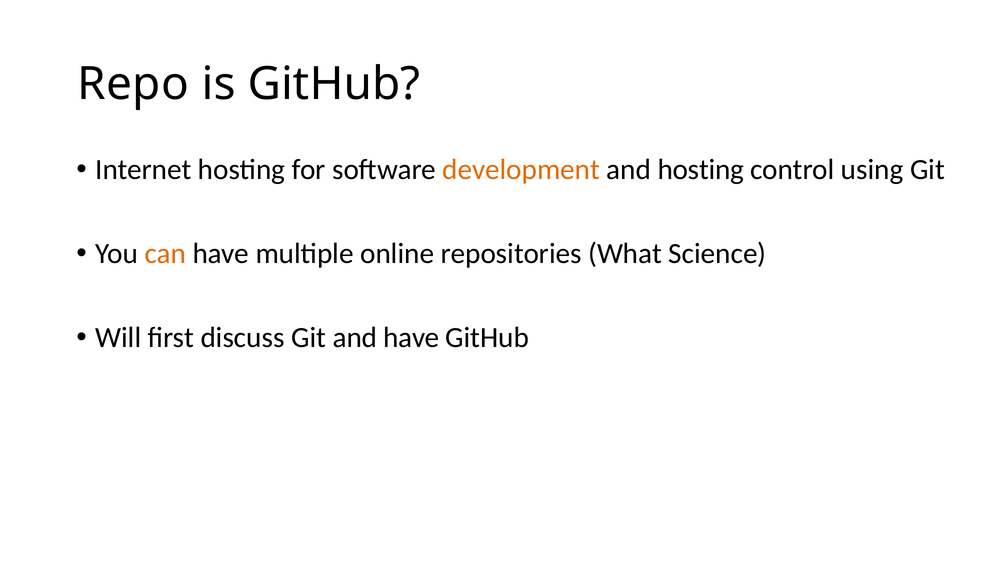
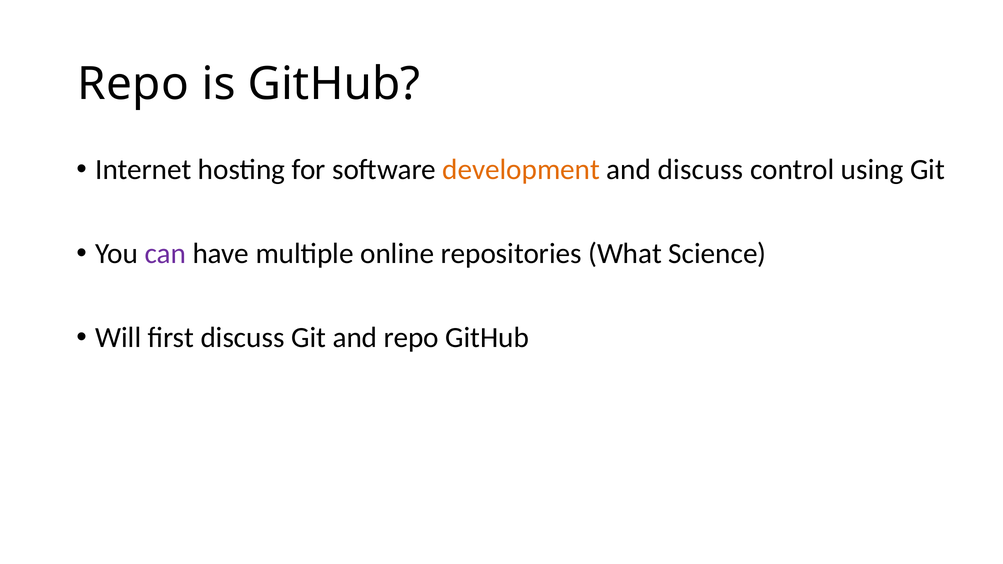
and hosting: hosting -> discuss (700, 170)
can colour: orange -> purple (165, 254)
and have: have -> repo (411, 338)
